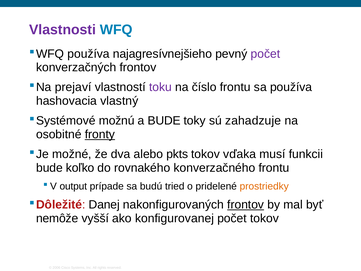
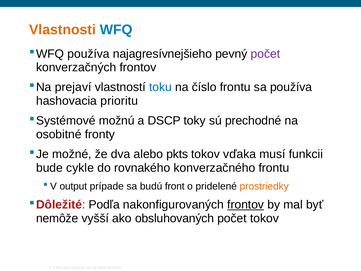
Vlastnosti colour: purple -> orange (63, 30)
toku colour: purple -> blue (160, 87)
vlastný: vlastný -> prioritu (119, 101)
a BUDE: BUDE -> DSCP (164, 121)
zahadzuje: zahadzuje -> prechodné (253, 121)
fronty underline: present -> none (100, 134)
koľko: koľko -> cykle (80, 168)
tried: tried -> front (175, 186)
Danej: Danej -> Podľa (104, 205)
konfigurovanej: konfigurovanej -> obsluhovaných (175, 218)
